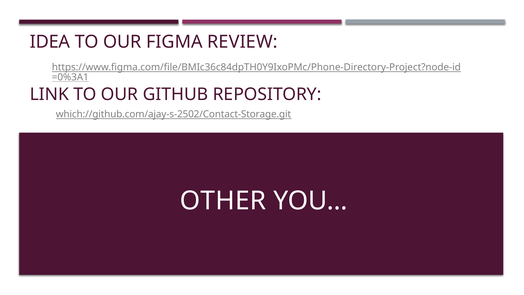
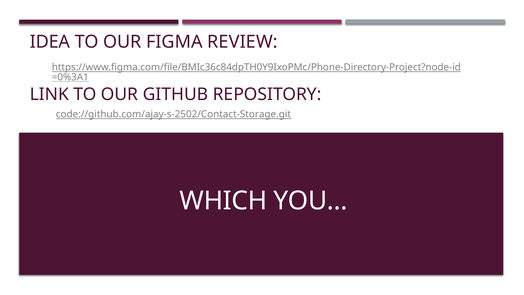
which://github.com/ajay-s-2502/Contact-Storage.git: which://github.com/ajay-s-2502/Contact-Storage.git -> code://github.com/ajay-s-2502/Contact-Storage.git (173, 114)
OTHER: OTHER -> WHICH (223, 201)
